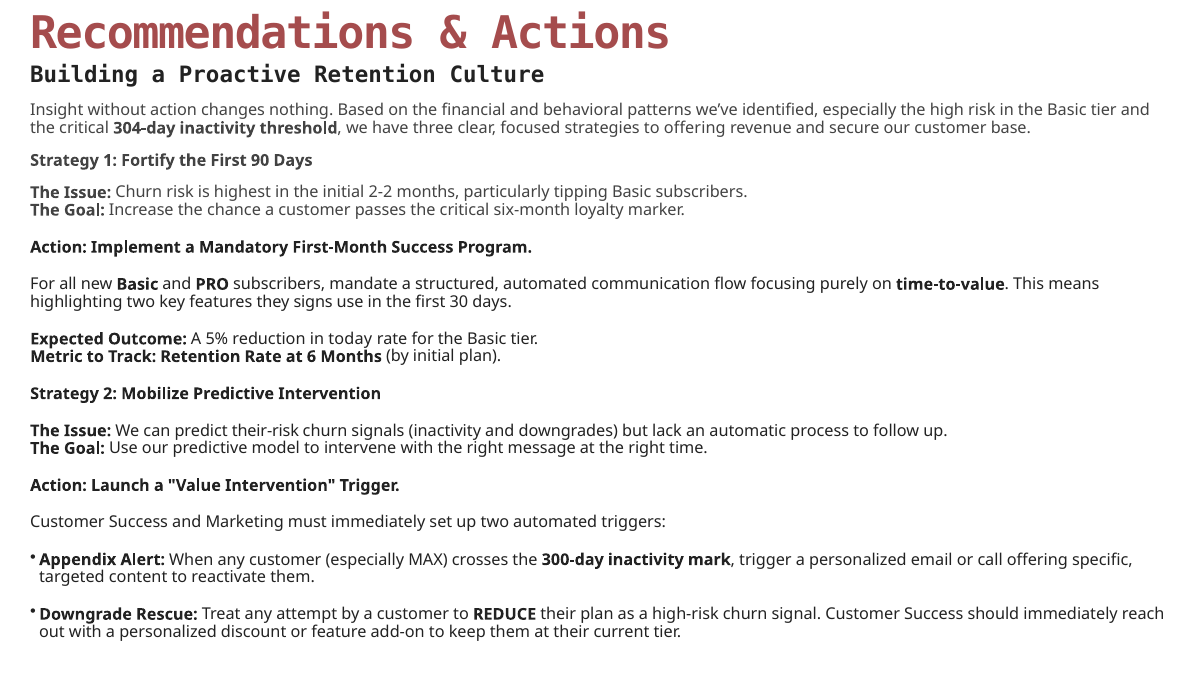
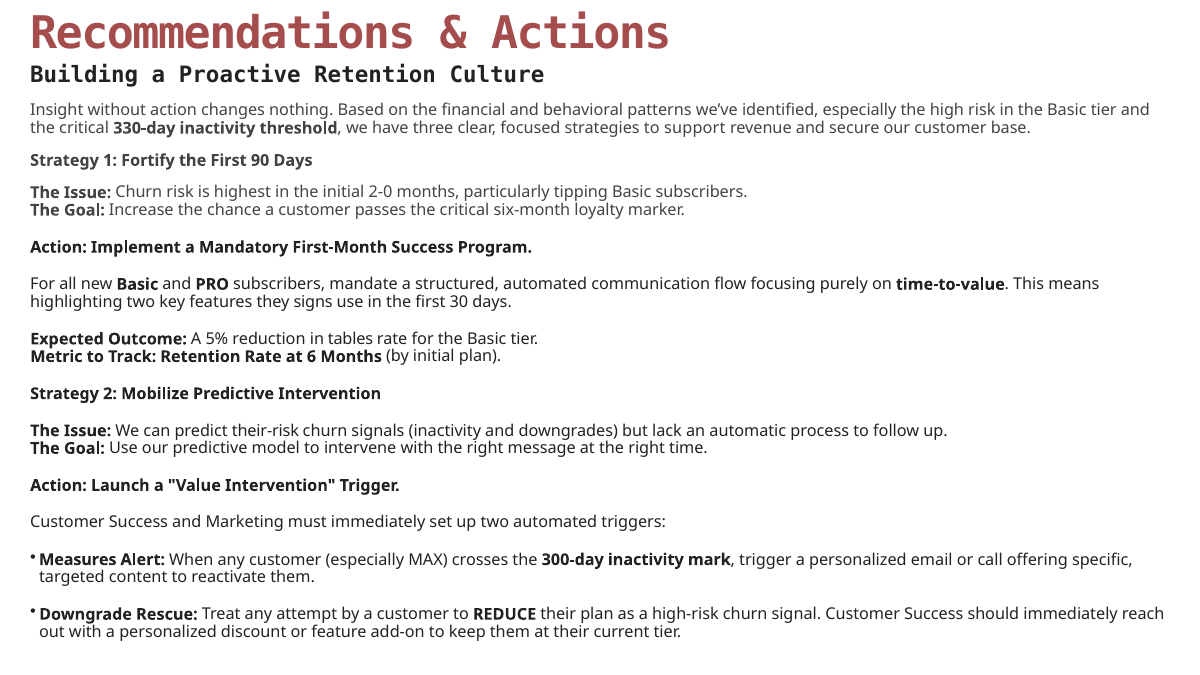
304-day: 304-day -> 330-day (144, 128)
to offering: offering -> support (695, 128)
2-2: 2-2 -> 2-0 (380, 193)
today: today -> tables (350, 339)
Appendix: Appendix -> Measures (78, 560)
